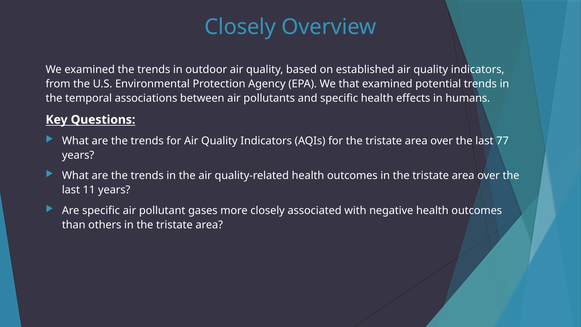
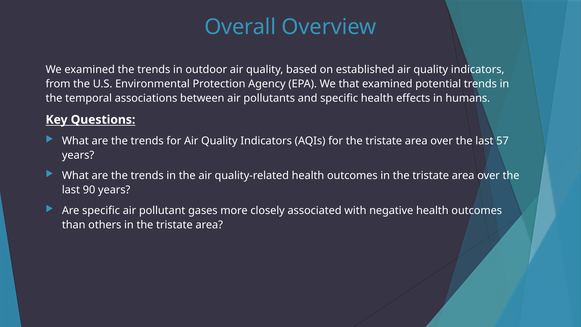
Closely: Closely -> Overall (240, 27)
77: 77 -> 57 (503, 141)
11: 11 -> 90 (89, 190)
